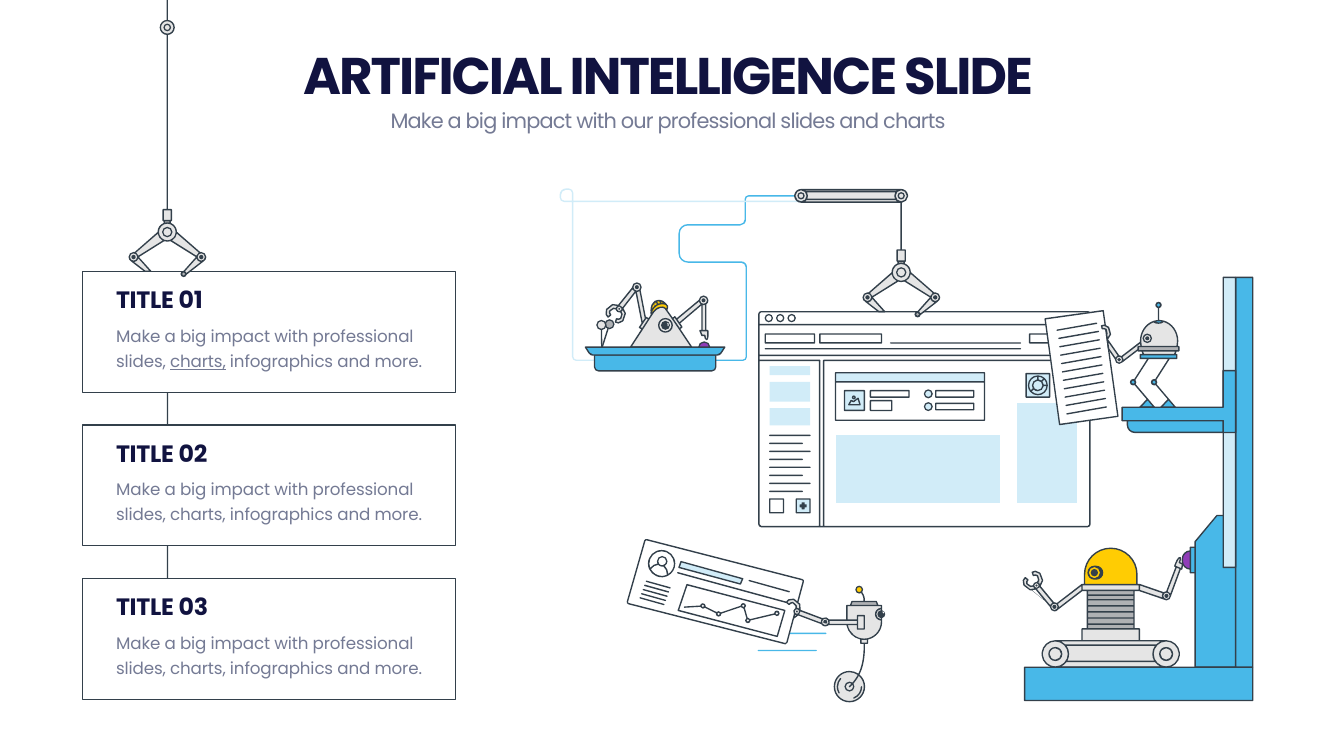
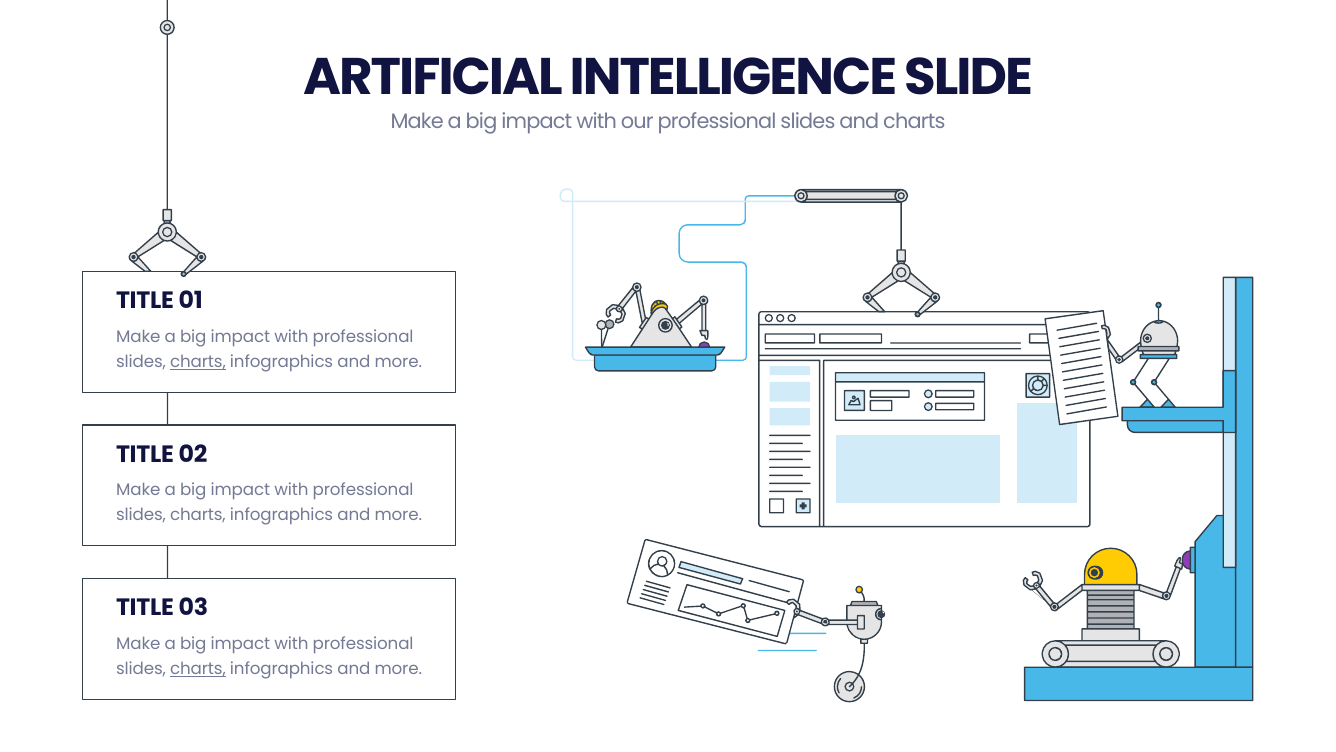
charts underline: none -> present (198, 669)
